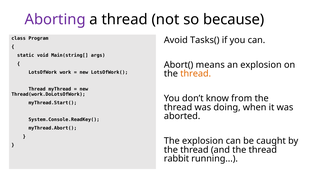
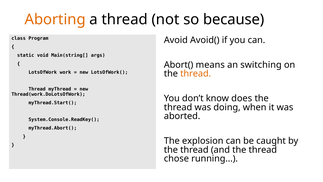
Aborting colour: purple -> orange (55, 19)
Tasks(: Tasks( -> Avoid( (205, 40)
an explosion: explosion -> switching (261, 65)
from: from -> does (242, 98)
rabbit: rabbit -> chose (176, 158)
